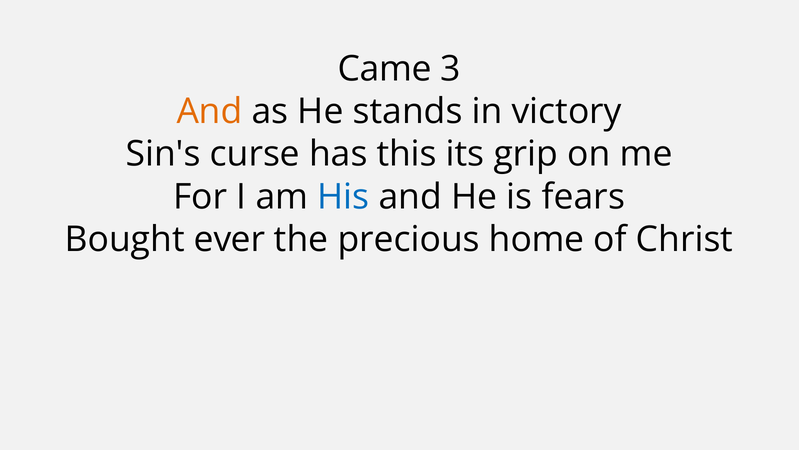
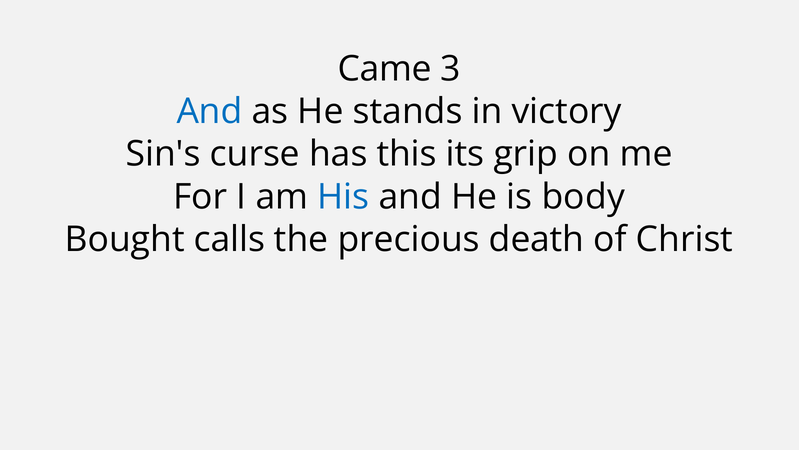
And colour: orange -> blue (209, 111)
fears: fears -> body (583, 197)
ever: ever -> calls (229, 239)
home: home -> death (537, 239)
